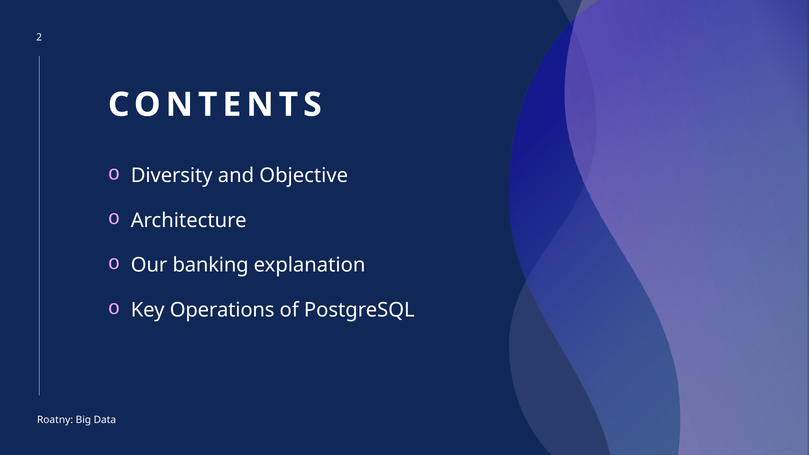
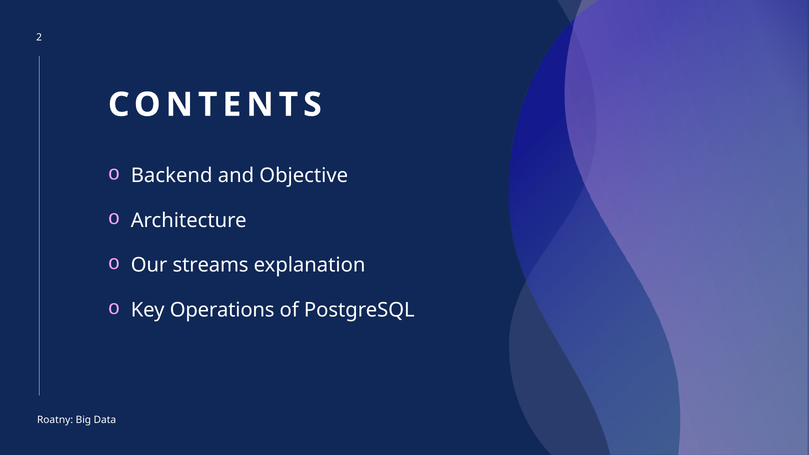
Diversity: Diversity -> Backend (172, 176)
banking: banking -> streams (211, 265)
